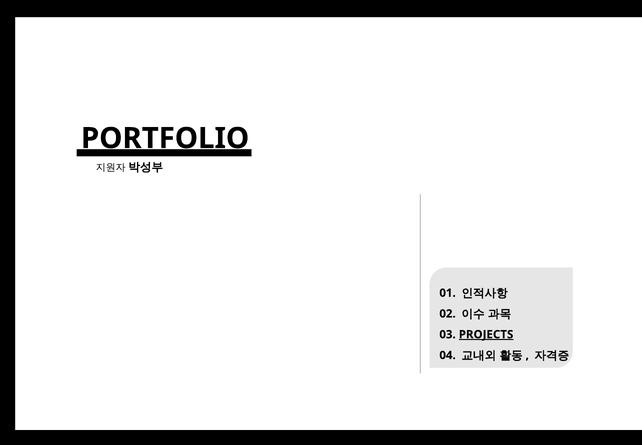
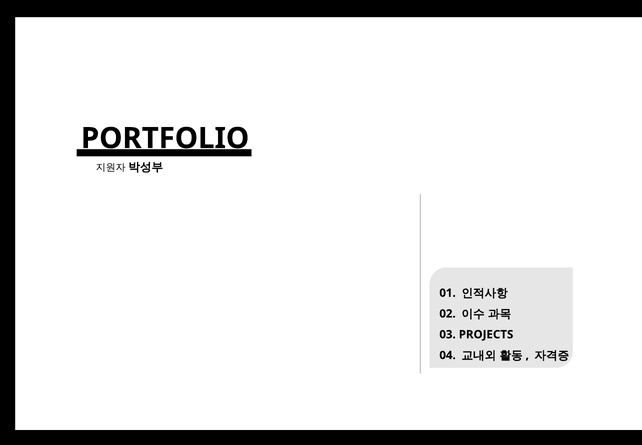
PROJECTS underline: present -> none (486, 334)
